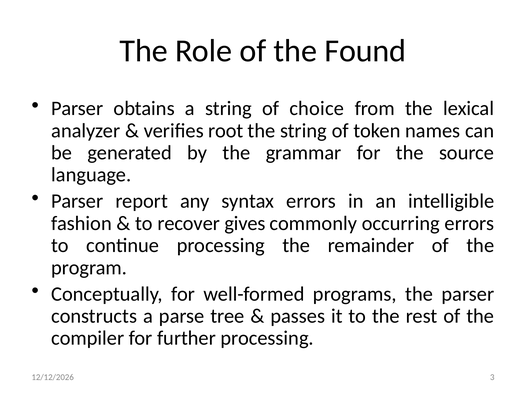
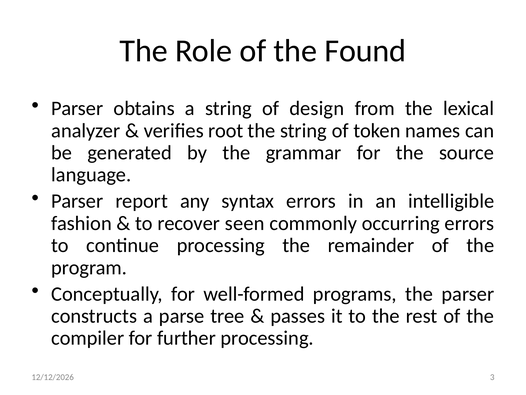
choice: choice -> design (317, 108)
gives: gives -> seen (245, 223)
